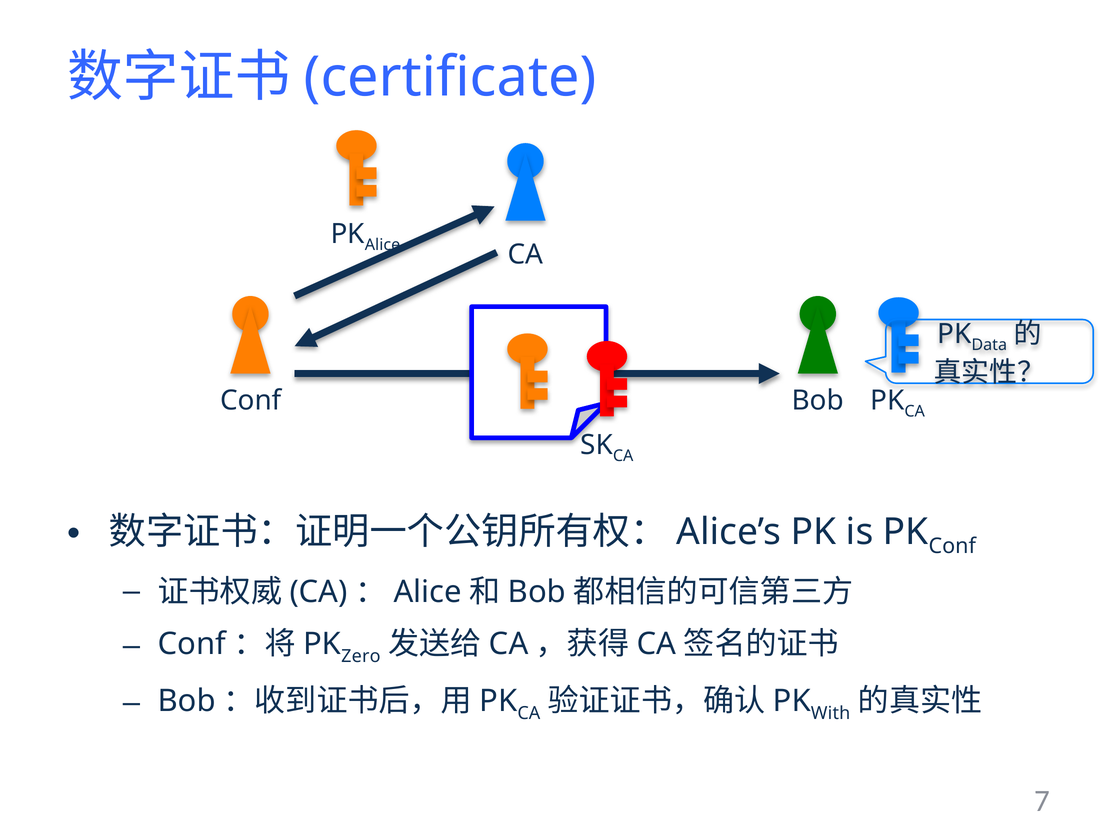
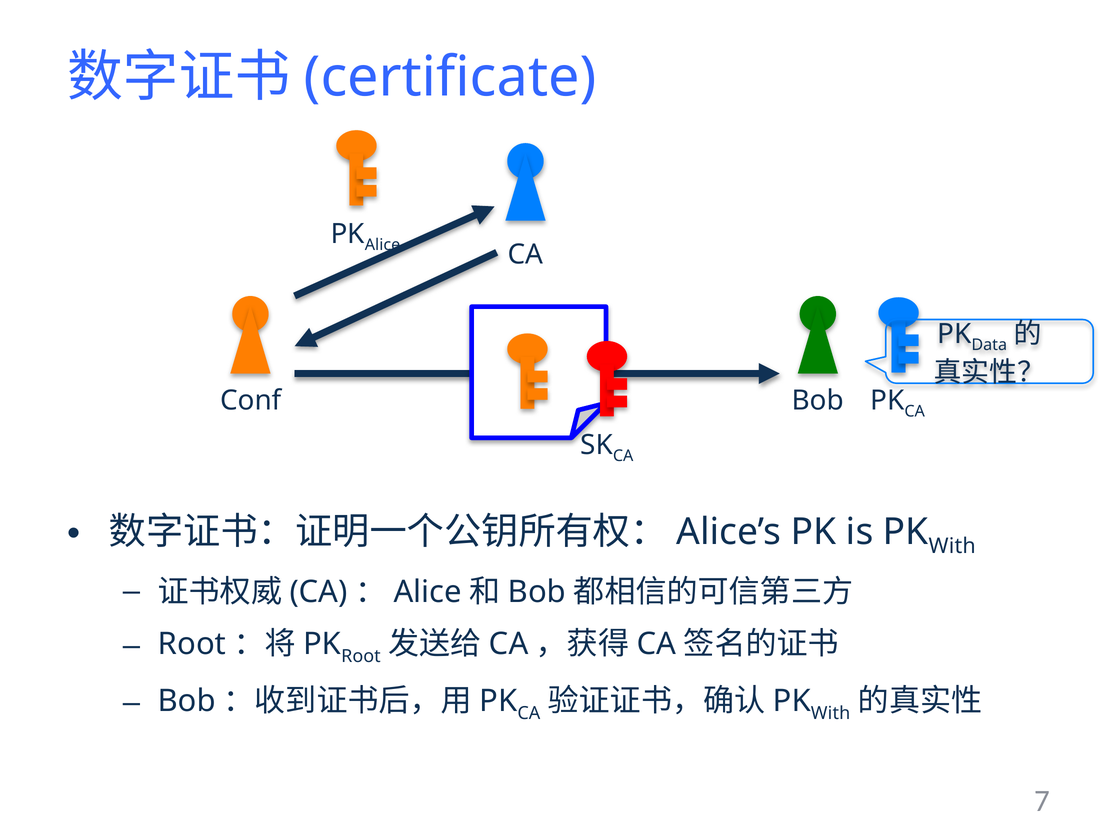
is PK Conf: Conf -> With (952, 546)
Conf: Conf -> Root (192, 644)
PK Zero: Zero -> Root (361, 656)
